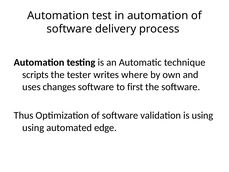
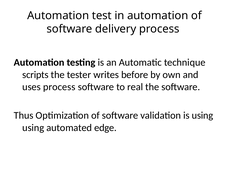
where: where -> before (135, 75)
uses changes: changes -> process (59, 87)
first: first -> real (135, 87)
